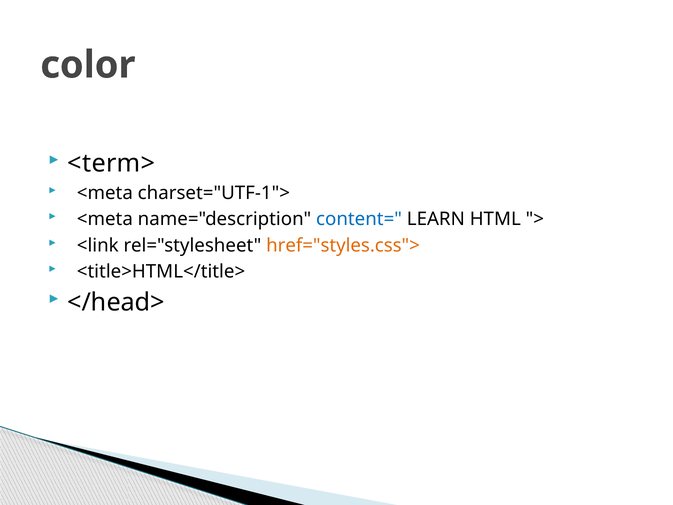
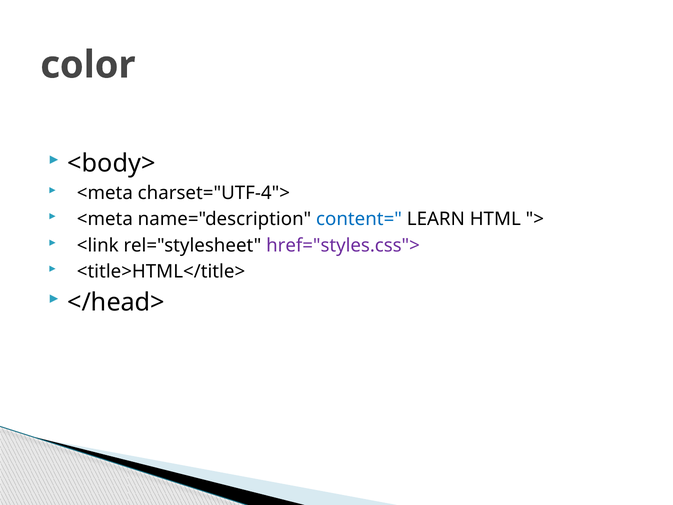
<term>: <term> -> <body> (111, 163)
charset="UTF-1">: charset="UTF-1"> -> charset="UTF-4"> (214, 193)
href="styles.css"> colour: orange -> purple (343, 245)
